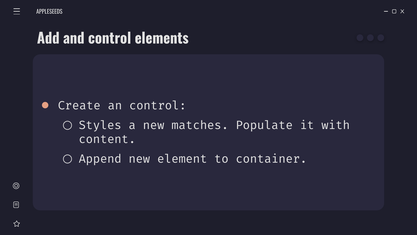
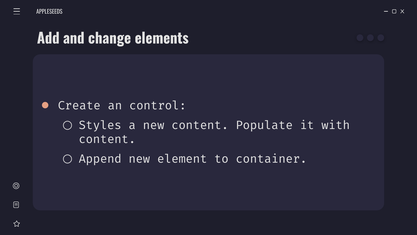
and control: control -> change (110, 39)
new matches: matches -> content (200, 125)
